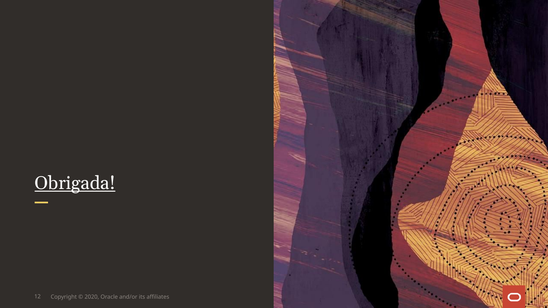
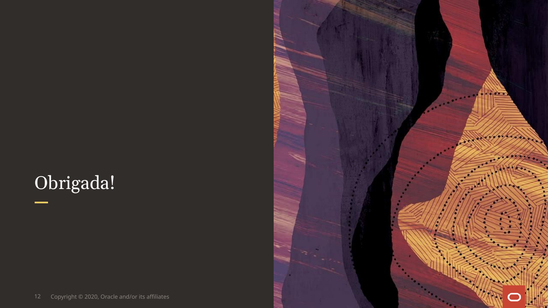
Obrigada underline: present -> none (75, 183)
